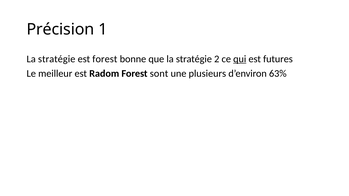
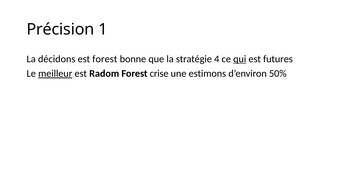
stratégie: stratégie -> décidons (57, 59)
2: 2 -> 4 (217, 59)
meilleur underline: none -> present (55, 74)
sont: sont -> crise (159, 74)
plusieurs: plusieurs -> estimons (207, 74)
63%: 63% -> 50% (278, 74)
